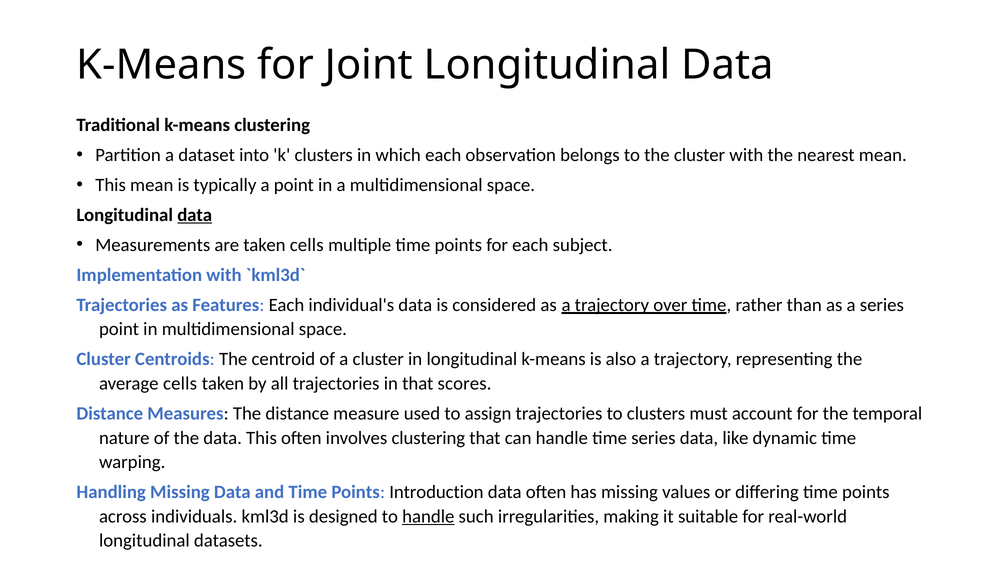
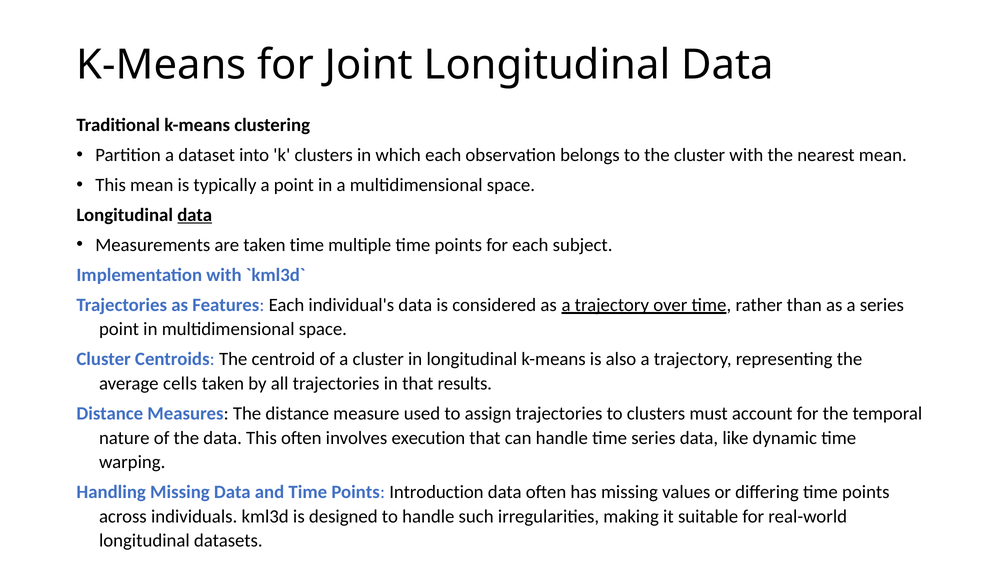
taken cells: cells -> time (307, 245)
scores: scores -> results (465, 384)
involves clustering: clustering -> execution (428, 438)
handle underline: present -> none (428, 517)
